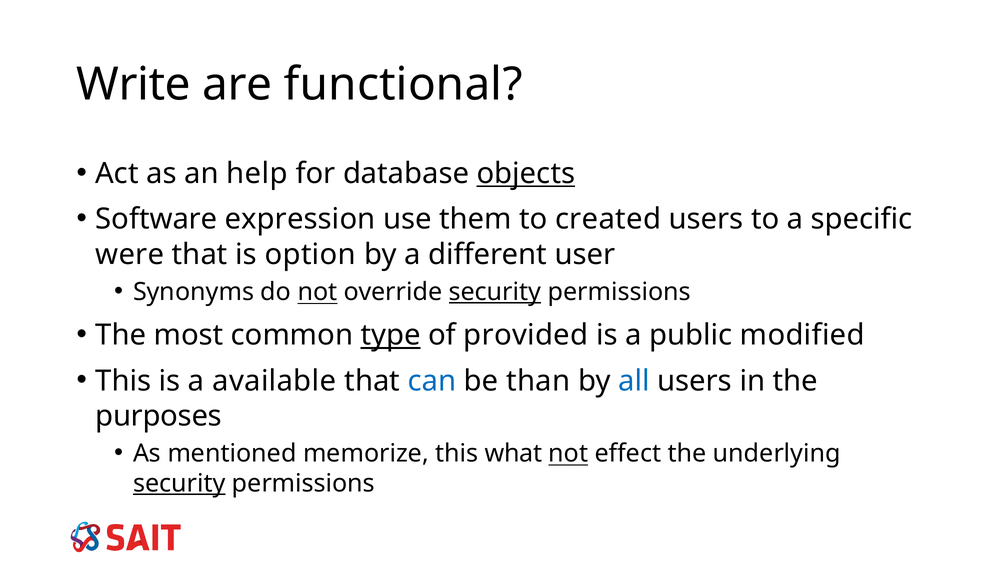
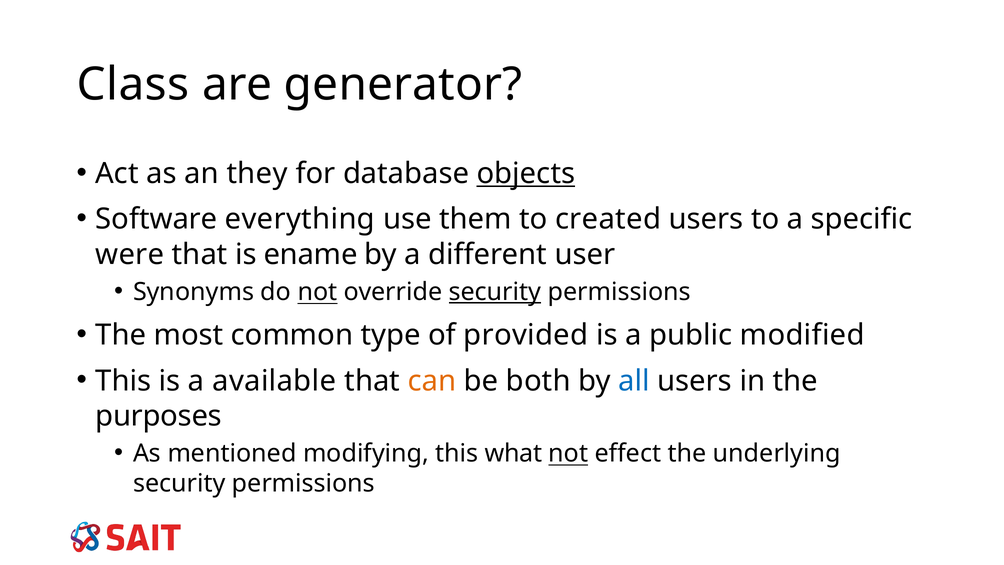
Write: Write -> Class (133, 84)
functional: functional -> generator (403, 84)
help: help -> they (257, 174)
expression: expression -> everything (300, 219)
option: option -> ename (311, 254)
type underline: present -> none (391, 335)
can colour: blue -> orange (432, 381)
than: than -> both (538, 381)
memorize: memorize -> modifying (366, 453)
security underline: present -> none (179, 483)
